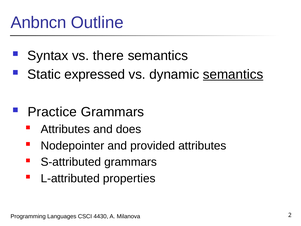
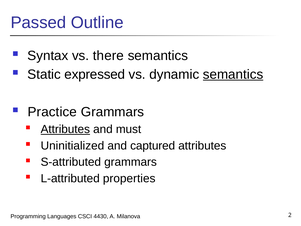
Anbncn: Anbncn -> Passed (38, 23)
Attributes underline: none -> present (65, 129)
does: does -> must (129, 129)
Nodepointer: Nodepointer -> Uninitialized (72, 146)
provided: provided -> captured (153, 146)
